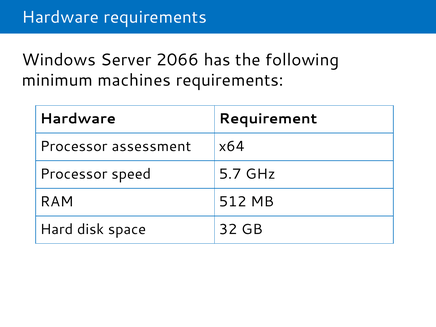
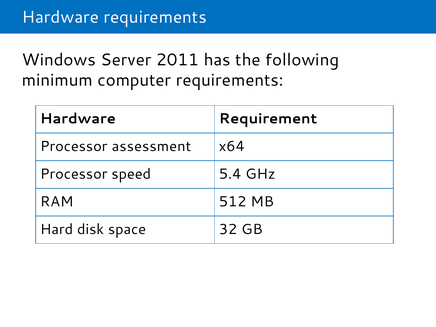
2066: 2066 -> 2011 (178, 60)
machines: machines -> computer (134, 80)
5.7: 5.7 -> 5.4 (230, 174)
